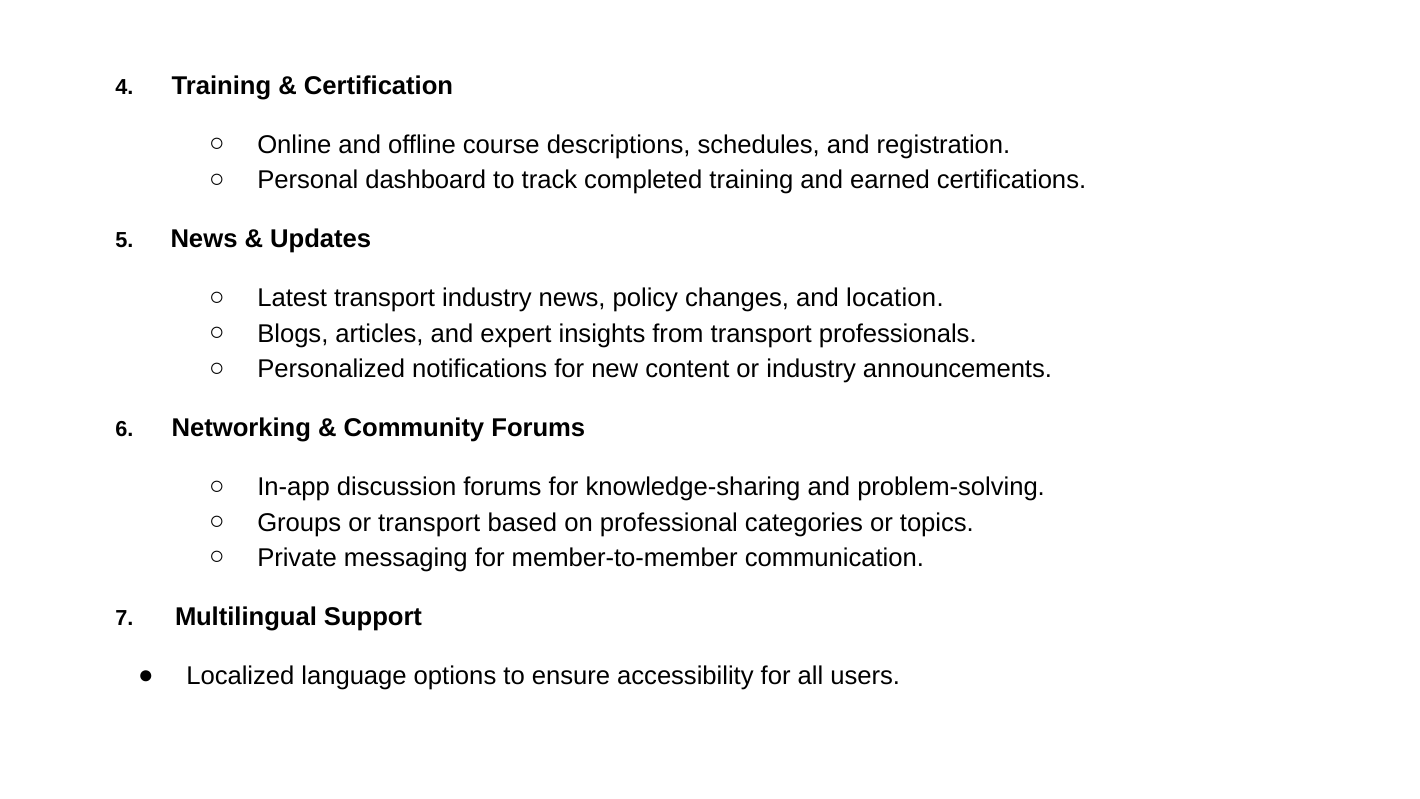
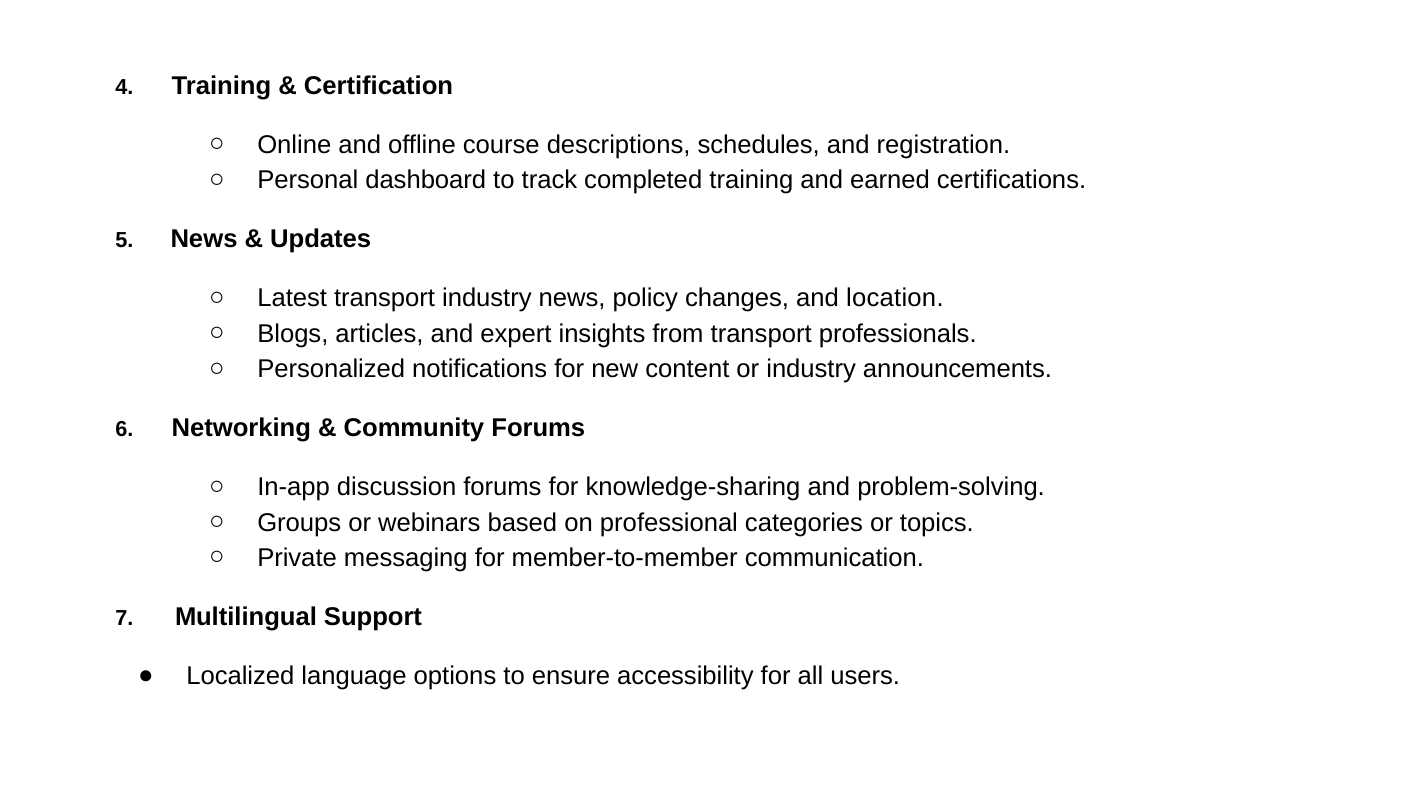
or transport: transport -> webinars (429, 522)
